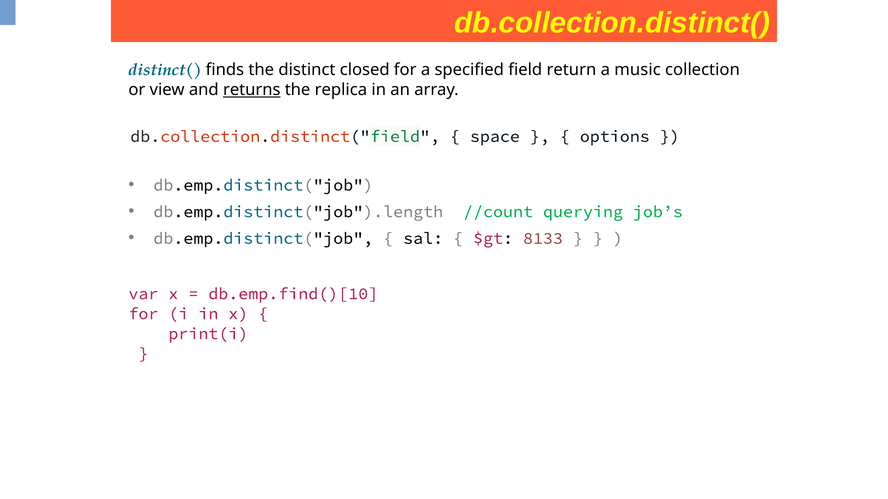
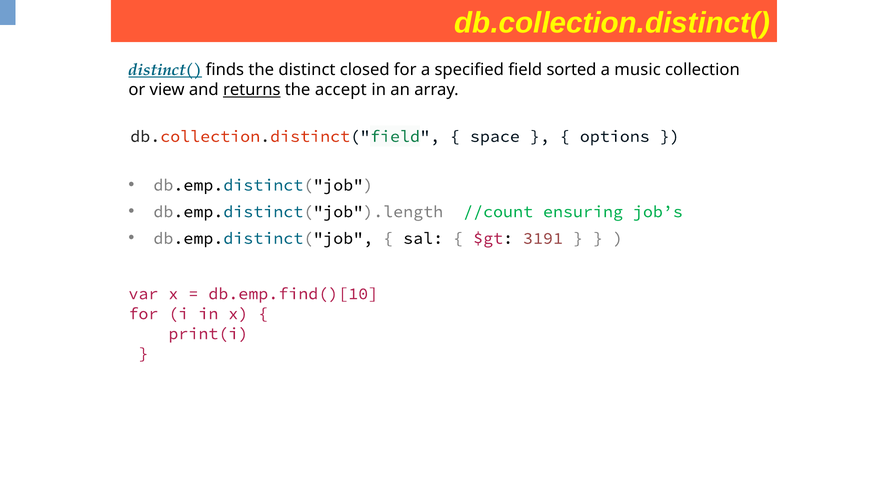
distinct( underline: none -> present (165, 70)
return: return -> sorted (571, 70)
replica: replica -> accept (341, 90)
querying: querying -> ensuring (583, 212)
8133: 8133 -> 3191 (543, 239)
